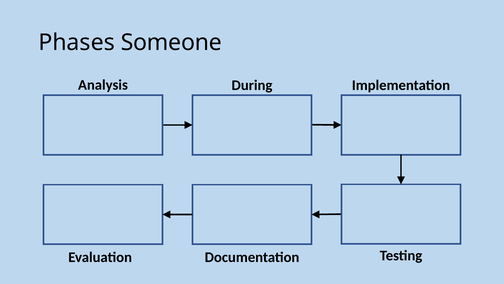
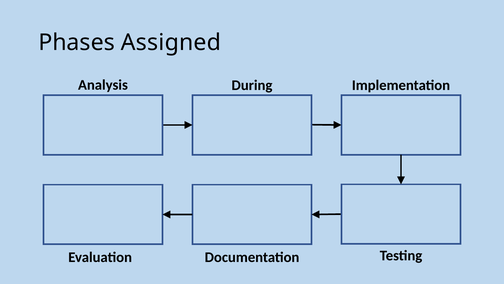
Someone: Someone -> Assigned (171, 42)
